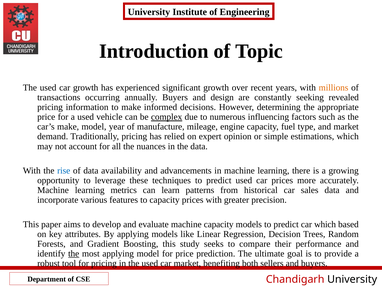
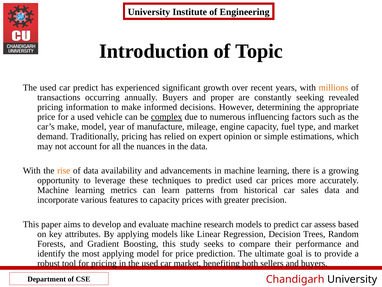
car growth: growth -> predict (86, 88)
design: design -> proper (222, 97)
rise colour: blue -> orange (64, 170)
machine capacity: capacity -> research (219, 224)
car which: which -> assess (325, 224)
the underline: present -> none (74, 253)
